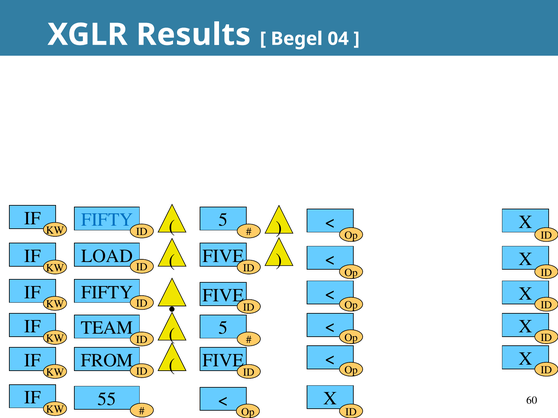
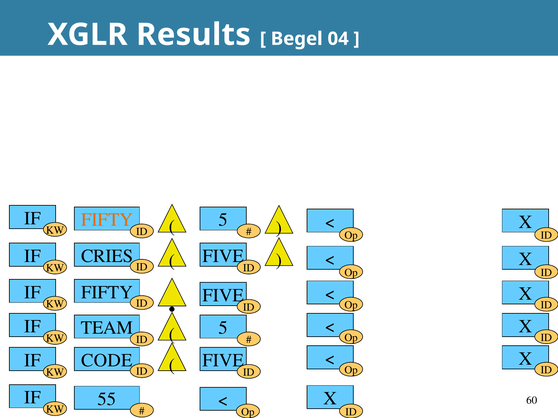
FIFTY colour: blue -> orange (107, 220)
LOAD: LOAD -> CRIES (107, 256)
FROM: FROM -> CODE (107, 361)
